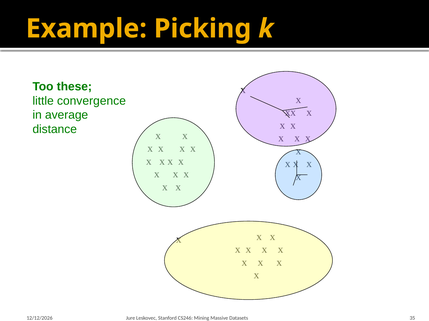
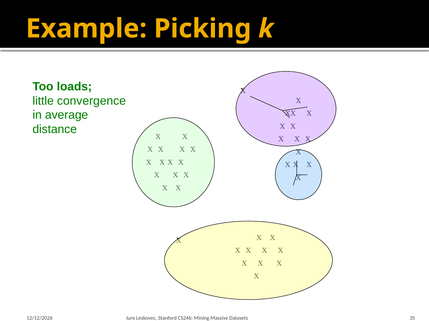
these: these -> loads (74, 87)
